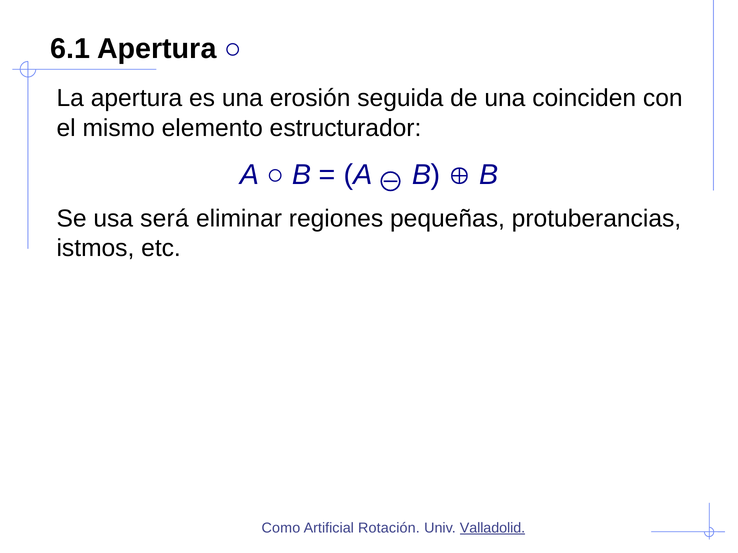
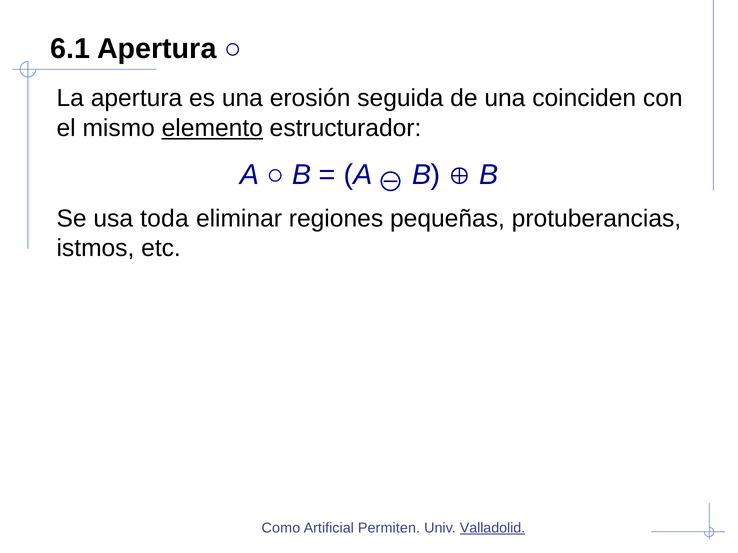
elemento underline: none -> present (212, 128)
será: será -> toda (164, 219)
Rotación: Rotación -> Permiten (389, 528)
